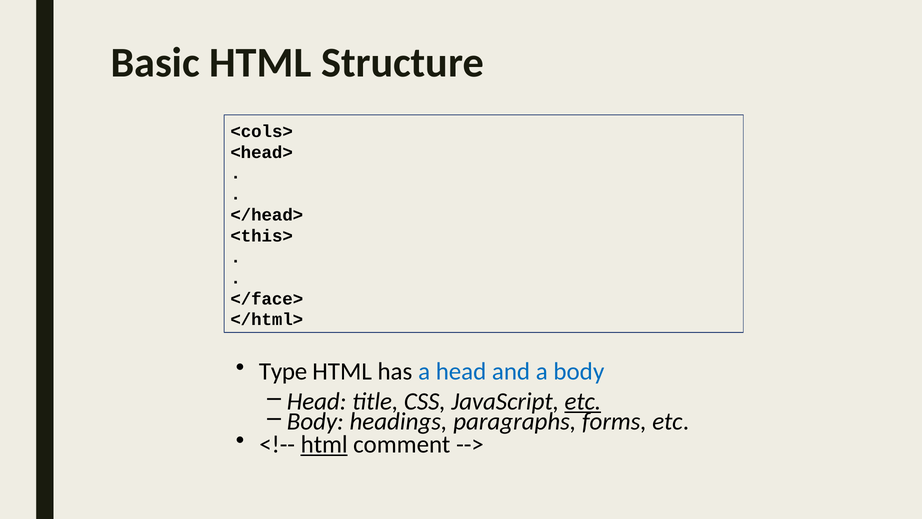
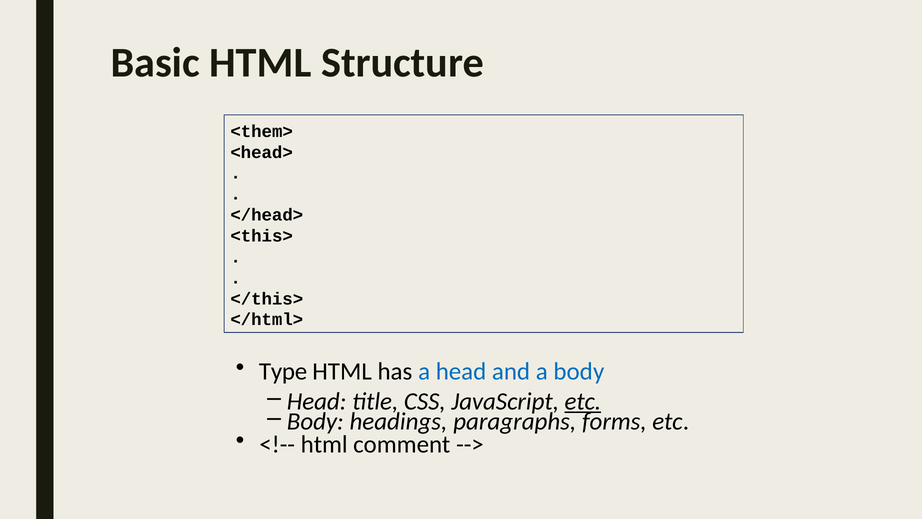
<cols>: <cols> -> <them> (262, 131)
</face>: </face> -> </this> (267, 299)
html underline: present -> none (324, 444)
